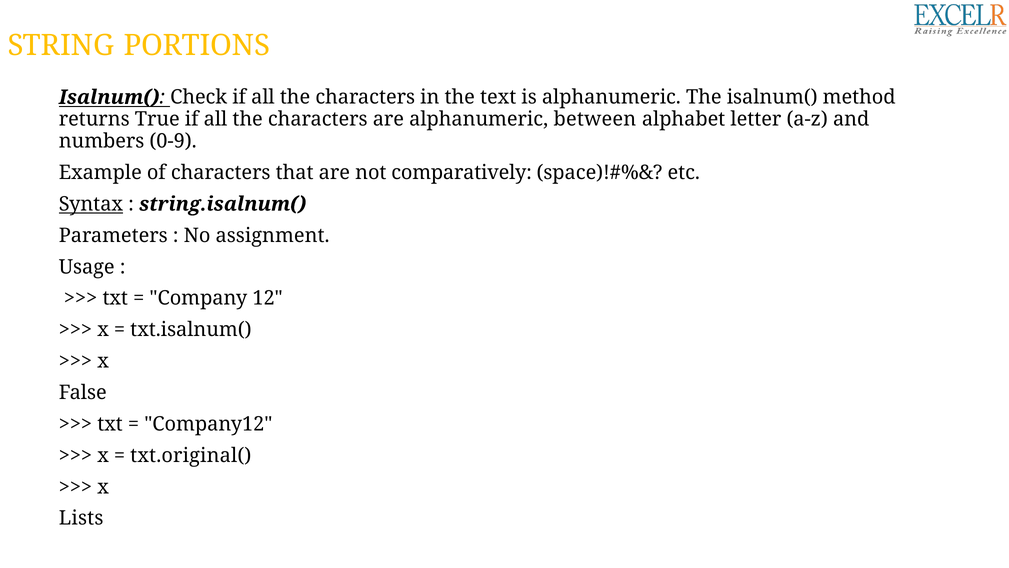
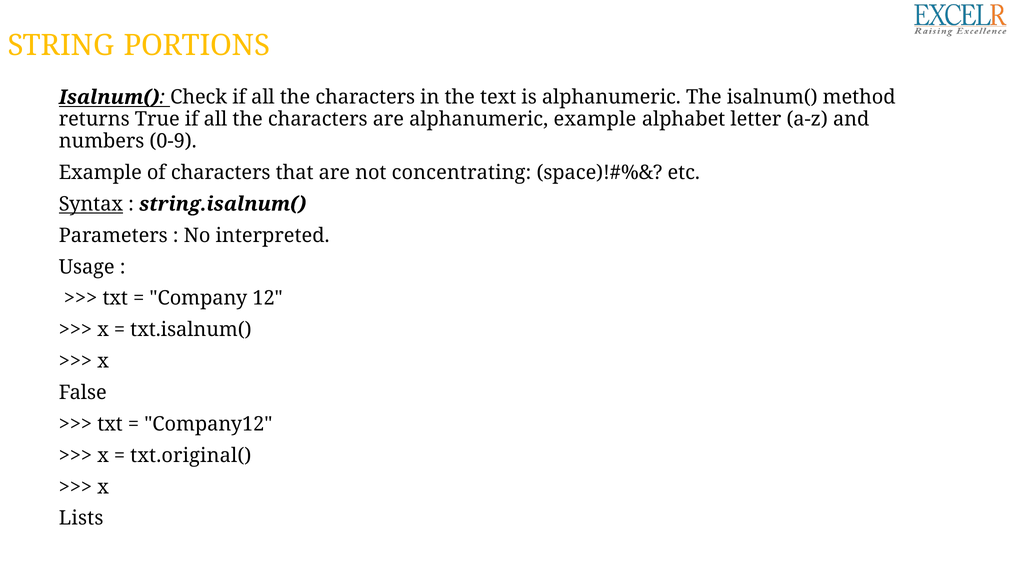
alphanumeric between: between -> example (595, 119)
comparatively: comparatively -> concentrating (461, 173)
assignment: assignment -> interpreted (273, 235)
